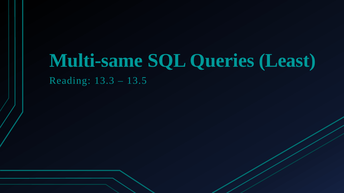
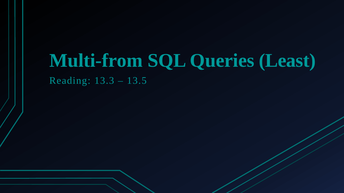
Multi-same: Multi-same -> Multi-from (96, 61)
